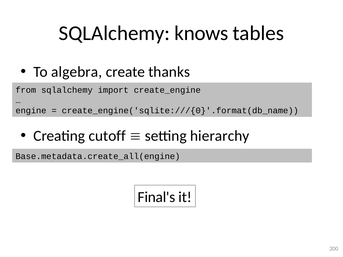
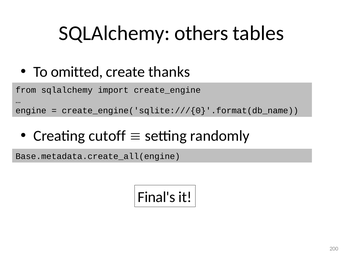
knows: knows -> others (201, 33)
algebra: algebra -> omitted (77, 72)
hierarchy: hierarchy -> randomly (220, 136)
